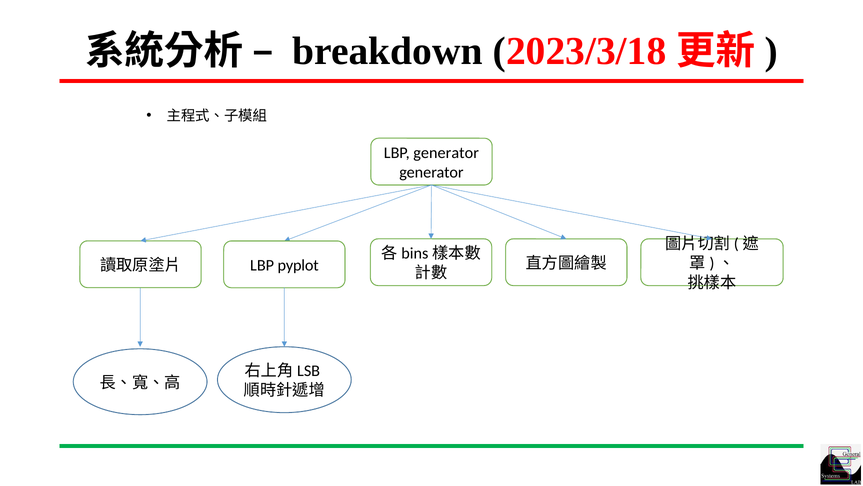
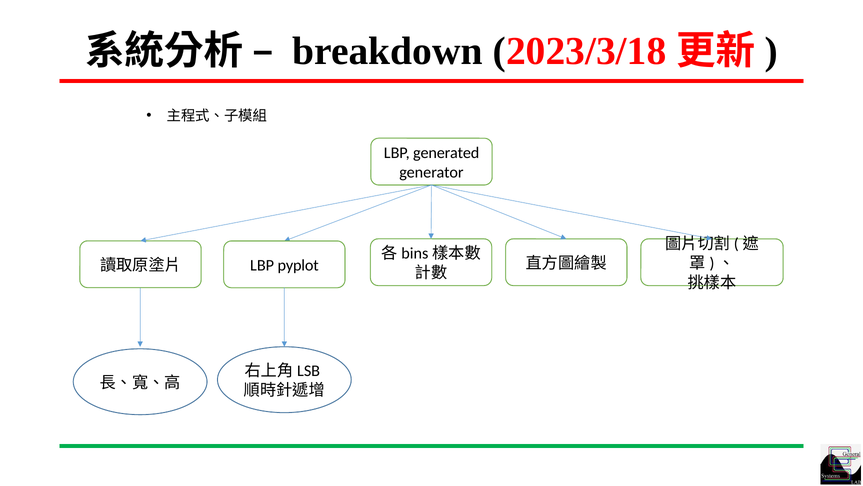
LBP generator: generator -> generated (446, 153)
